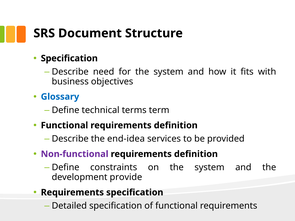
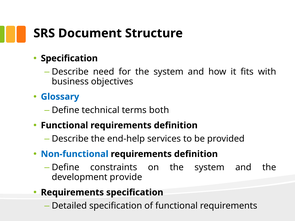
term: term -> both (159, 110)
end-idea: end-idea -> end-help (126, 139)
Non-functional colour: purple -> blue (75, 154)
